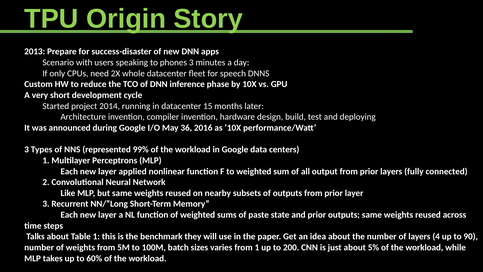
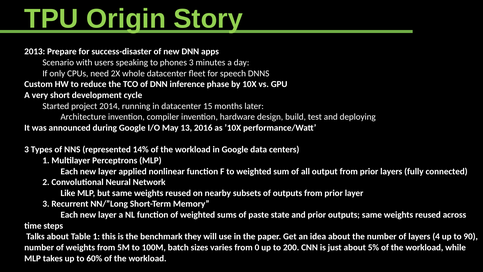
36: 36 -> 13 (186, 128)
99%: 99% -> 14% (141, 149)
from 1: 1 -> 0 (257, 247)
